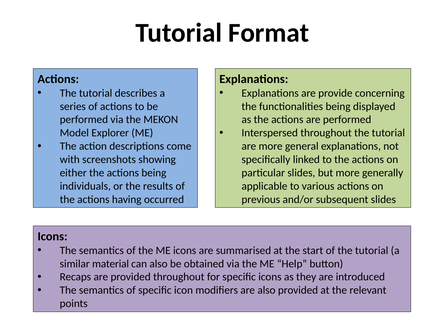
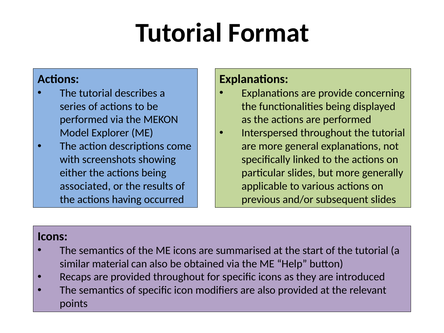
individuals: individuals -> associated (85, 186)
